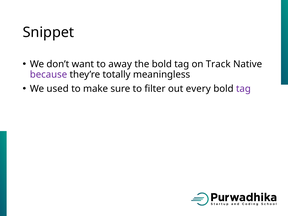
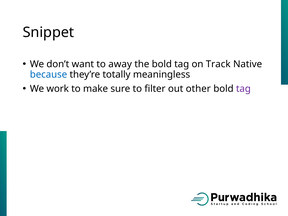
because colour: purple -> blue (49, 74)
used: used -> work (58, 89)
every: every -> other (198, 89)
